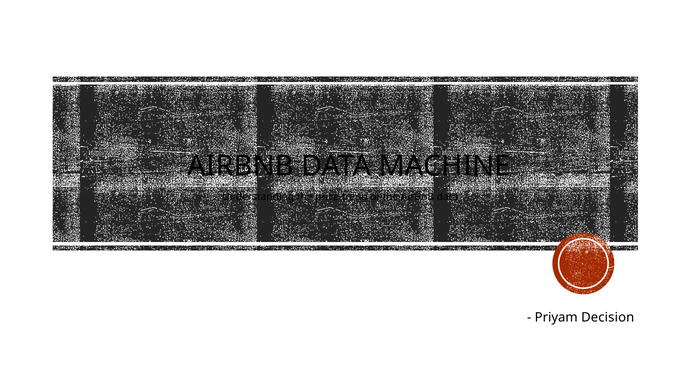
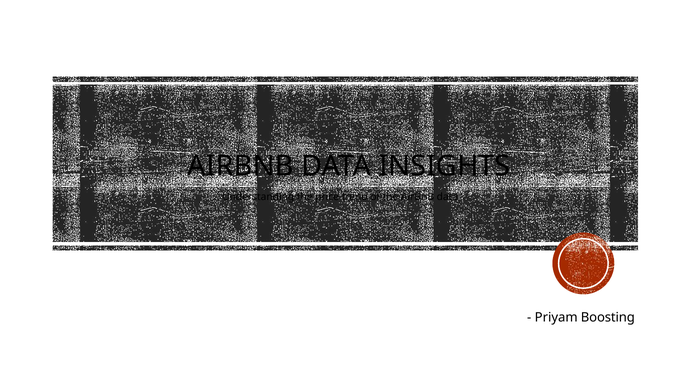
MACHINE: MACHINE -> INSIGHTS (445, 166)
Decision: Decision -> Boosting (608, 318)
